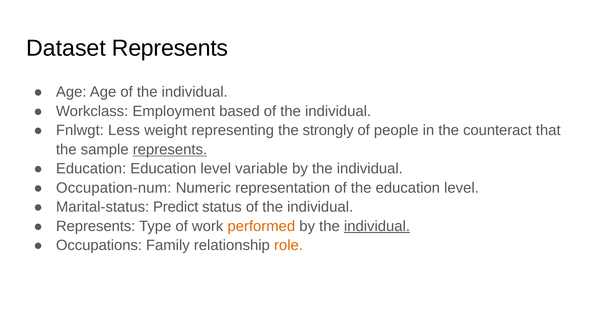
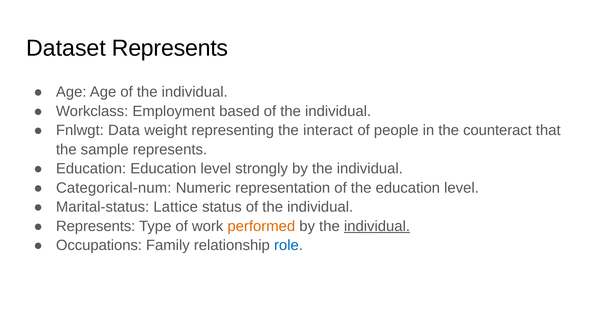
Less: Less -> Data (124, 130)
strongly: strongly -> interact (328, 130)
represents underline: present -> none (170, 149)
variable: variable -> strongly (262, 169)
Occupation-num: Occupation-num -> Categorical-num (114, 188)
Predict: Predict -> Lattice (176, 207)
role colour: orange -> blue (288, 245)
